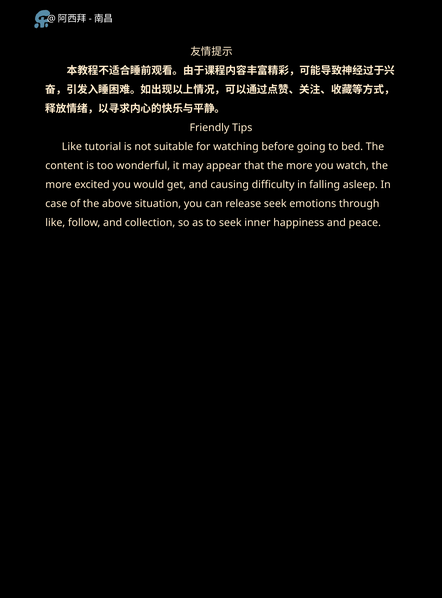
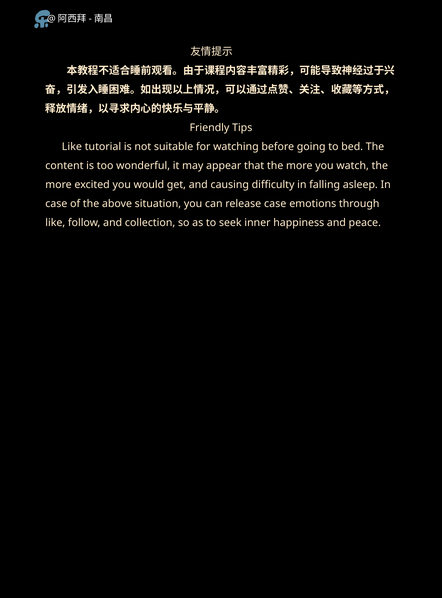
release seek: seek -> case (275, 204)
